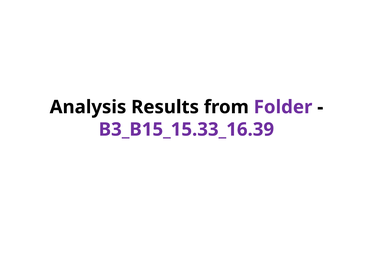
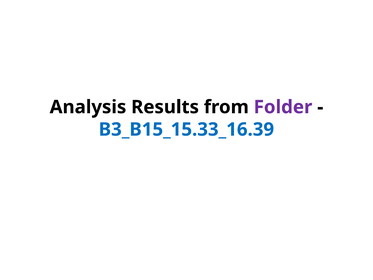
B3_B15_15.33_16.39 colour: purple -> blue (186, 129)
